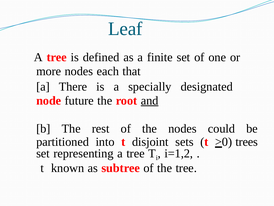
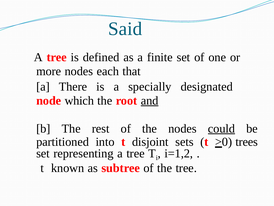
Leaf: Leaf -> Said (125, 29)
future: future -> which (79, 100)
could underline: none -> present (222, 128)
